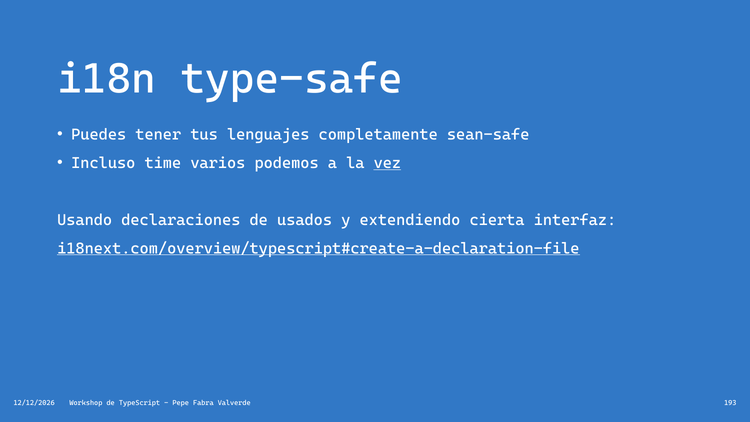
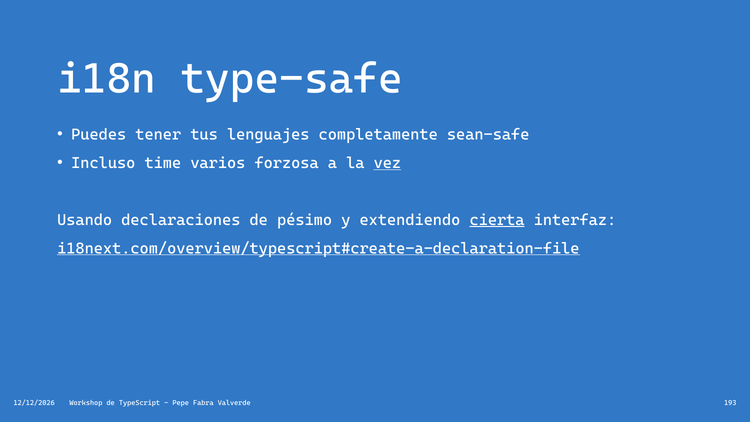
podemos: podemos -> forzosa (287, 163)
usados: usados -> pésimo (305, 220)
cierta underline: none -> present (497, 220)
